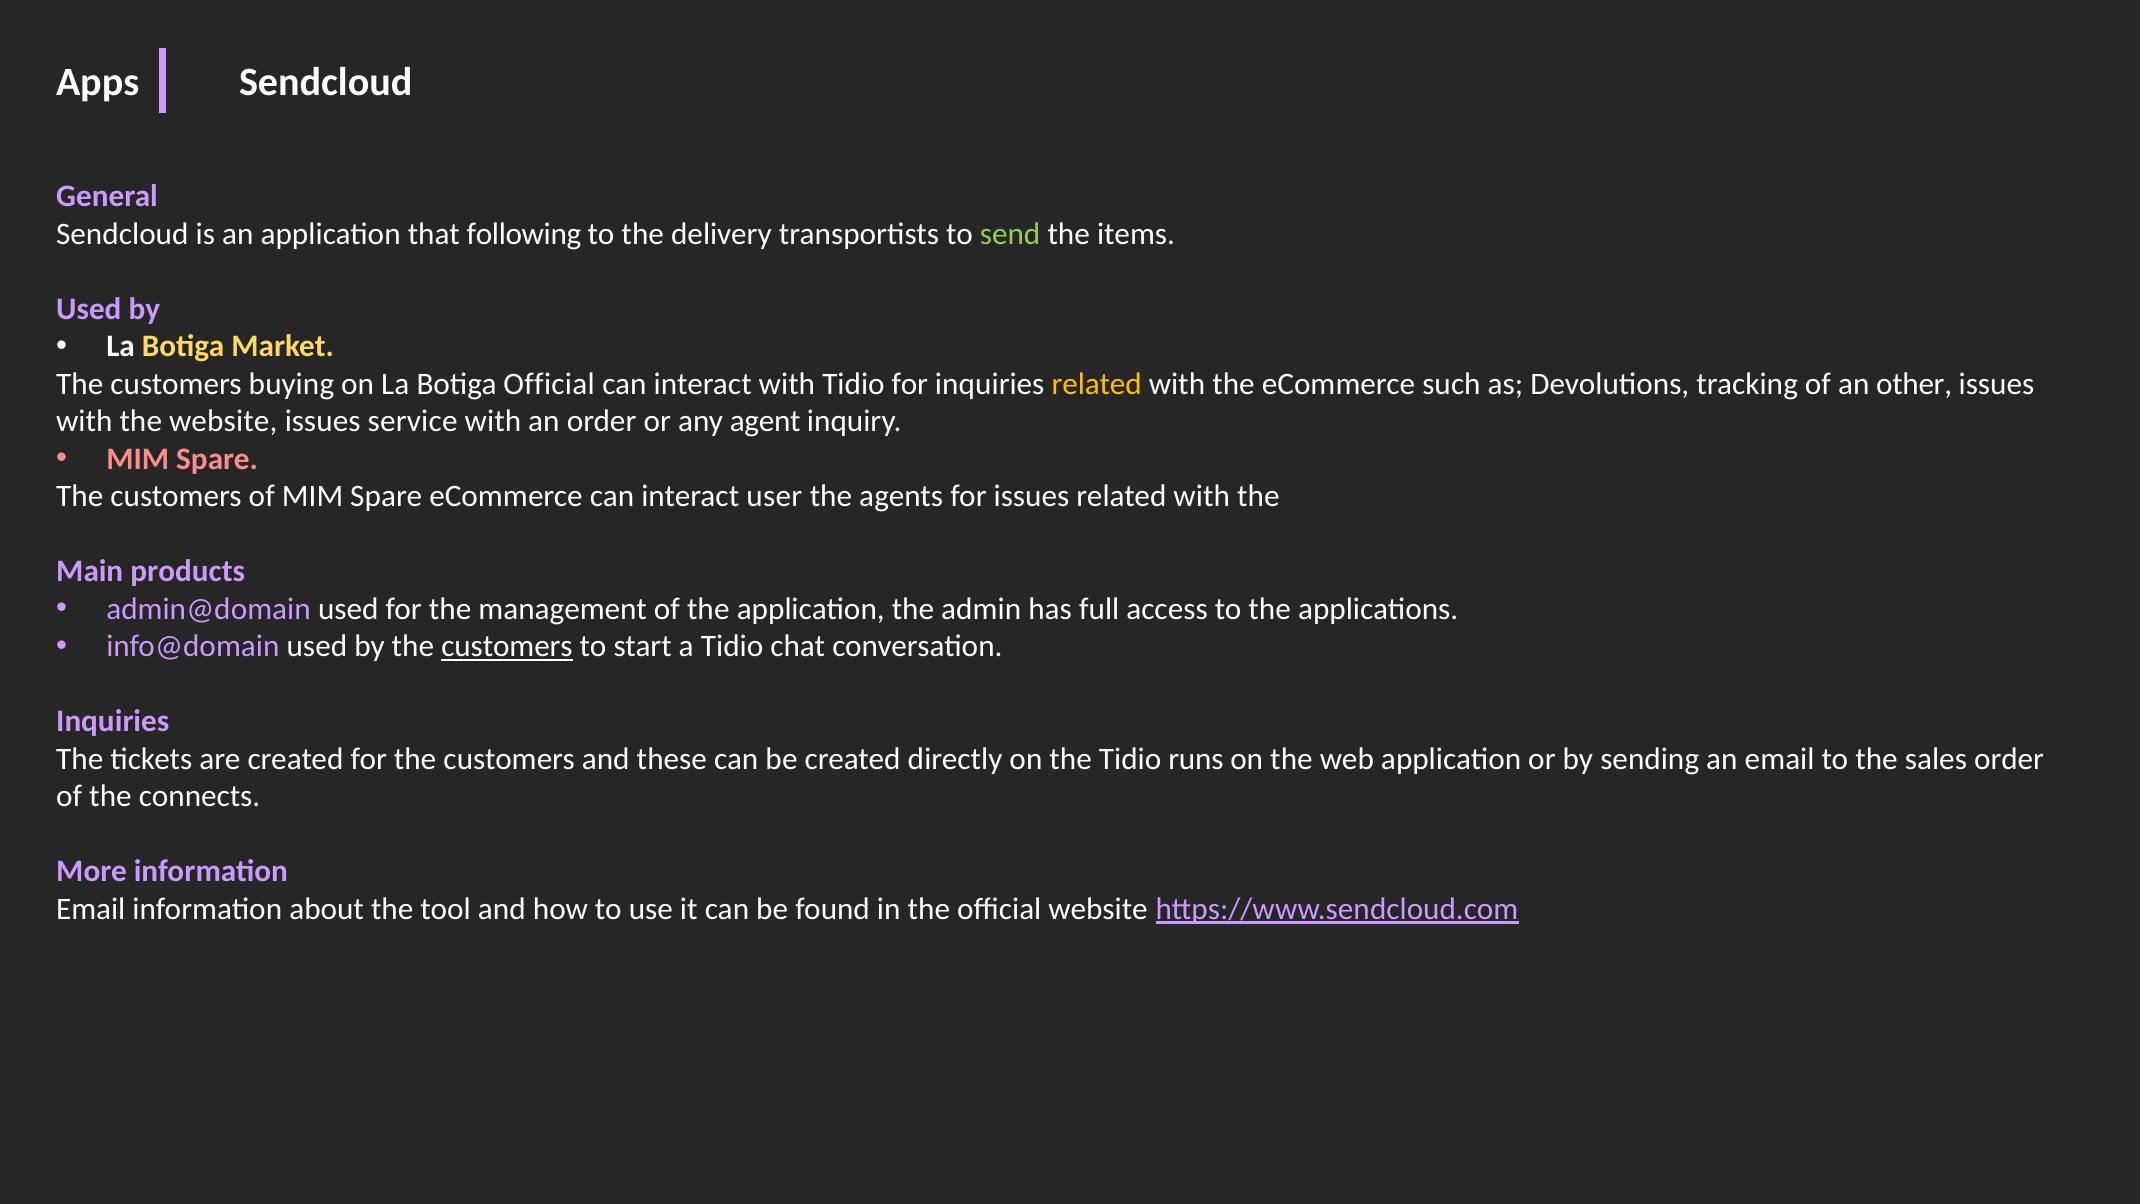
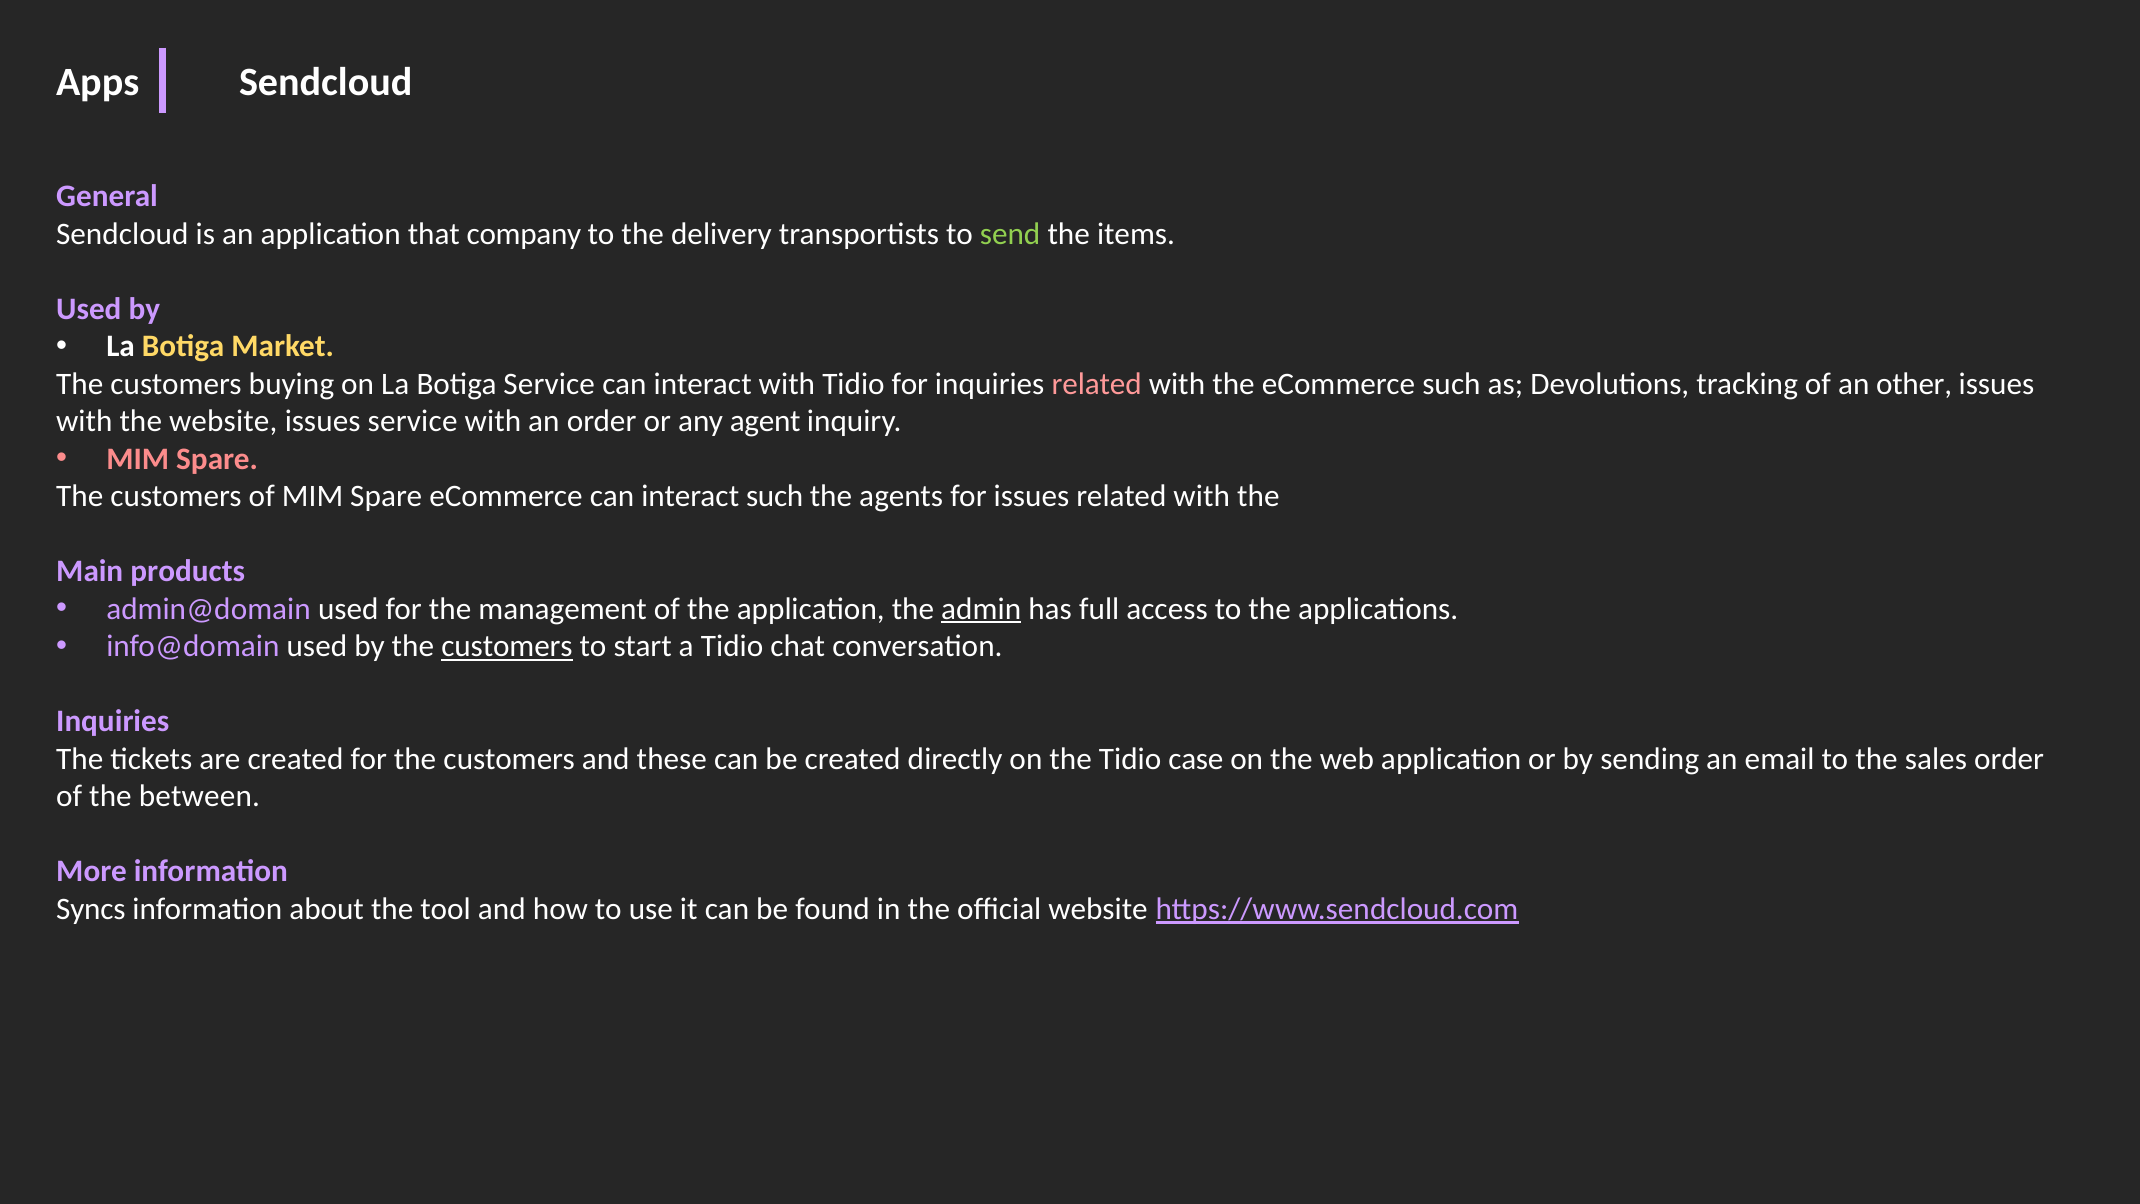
following: following -> company (524, 234)
Botiga Official: Official -> Service (549, 384)
related colour: yellow -> pink (1097, 384)
interact user: user -> such (775, 496)
admin underline: none -> present (981, 609)
runs: runs -> case (1196, 759)
connects: connects -> between (199, 796)
Email: Email -> Syncs (91, 909)
